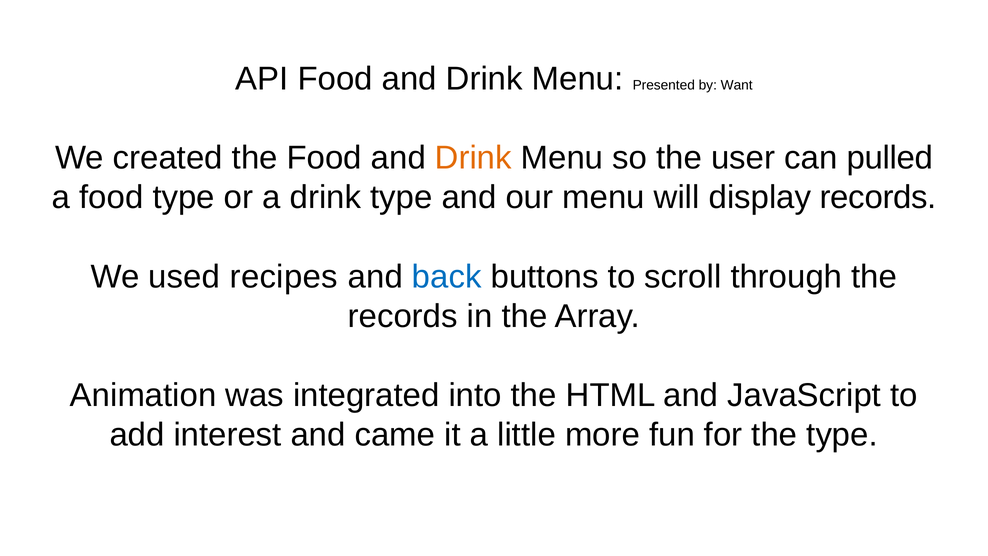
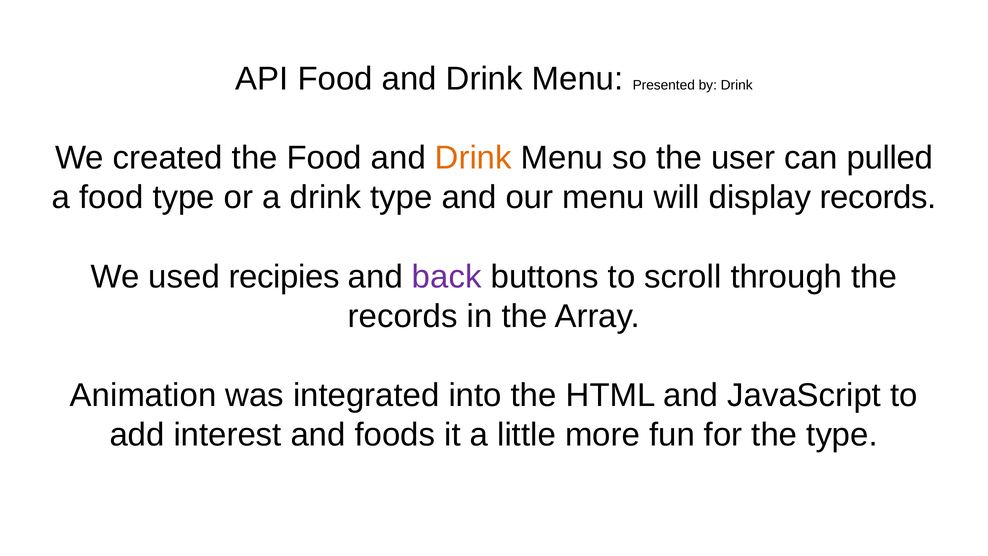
by Want: Want -> Drink (737, 85)
recipes: recipes -> recipies (284, 277)
back colour: blue -> purple (447, 277)
came: came -> foods (395, 435)
